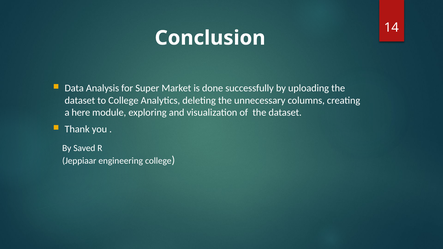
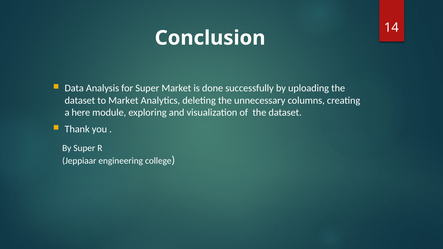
to College: College -> Market (123, 100)
By Saved: Saved -> Super (84, 148)
